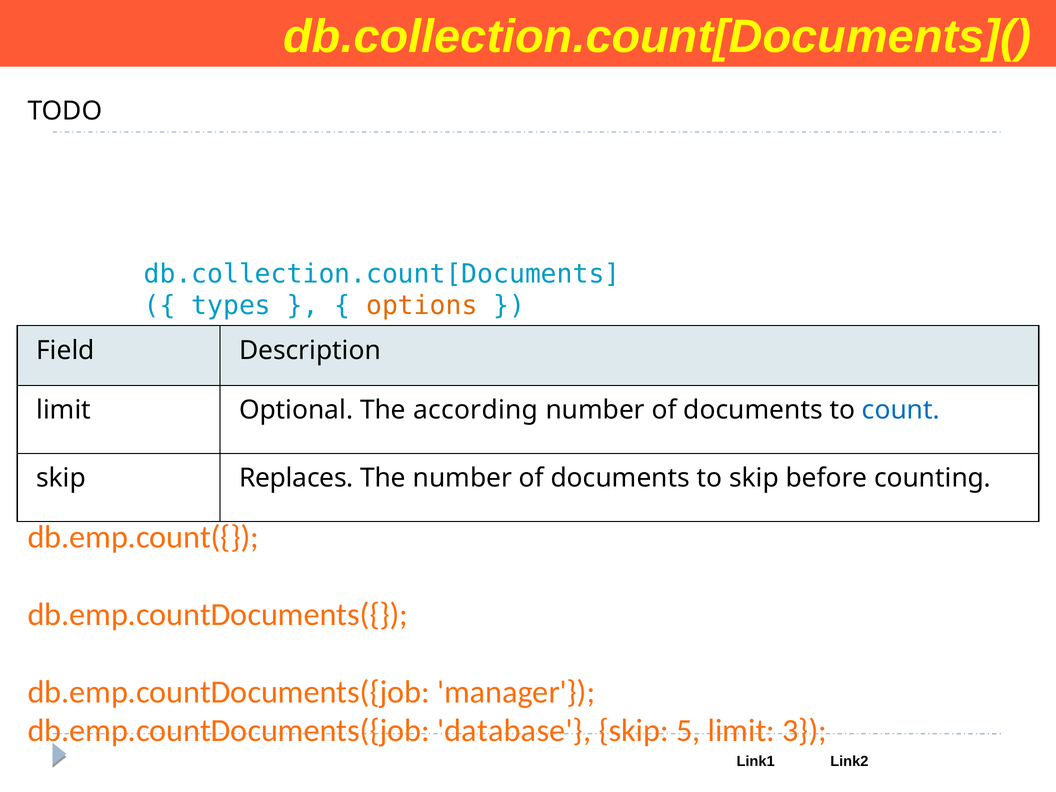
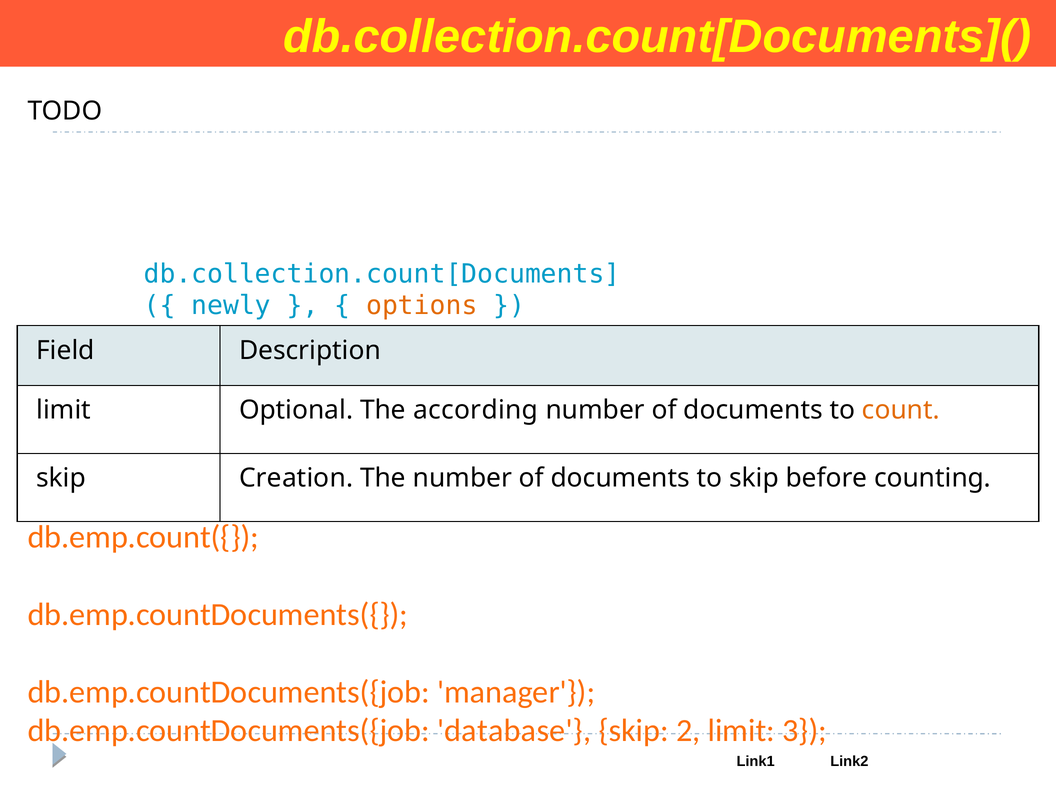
types: types -> newly (231, 306)
count colour: blue -> orange (901, 410)
Replaces: Replaces -> Creation (296, 478)
5: 5 -> 2 (688, 731)
